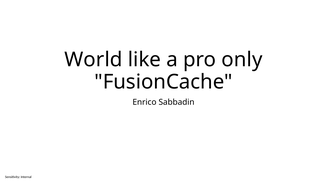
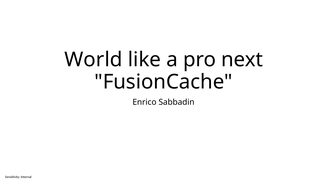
only: only -> next (242, 60)
